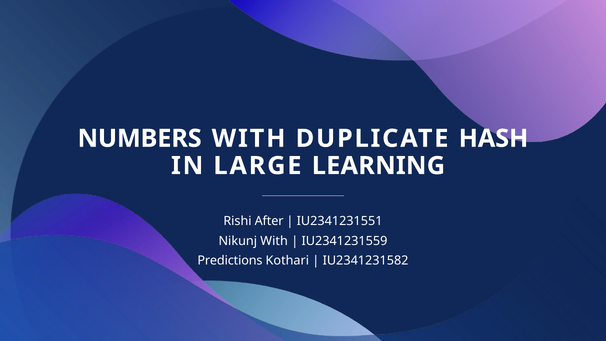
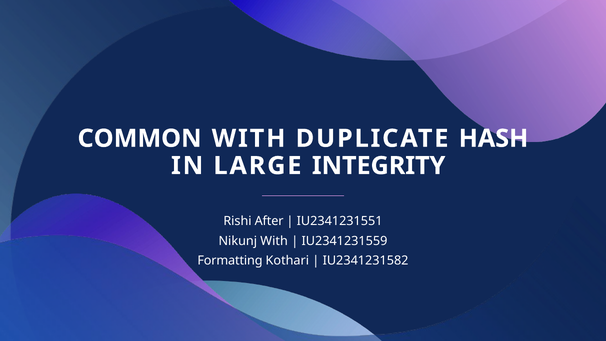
NUMBERS: NUMBERS -> COMMON (140, 138)
LEARNING: LEARNING -> INTEGRITY (379, 166)
Predictions: Predictions -> Formatting (230, 261)
